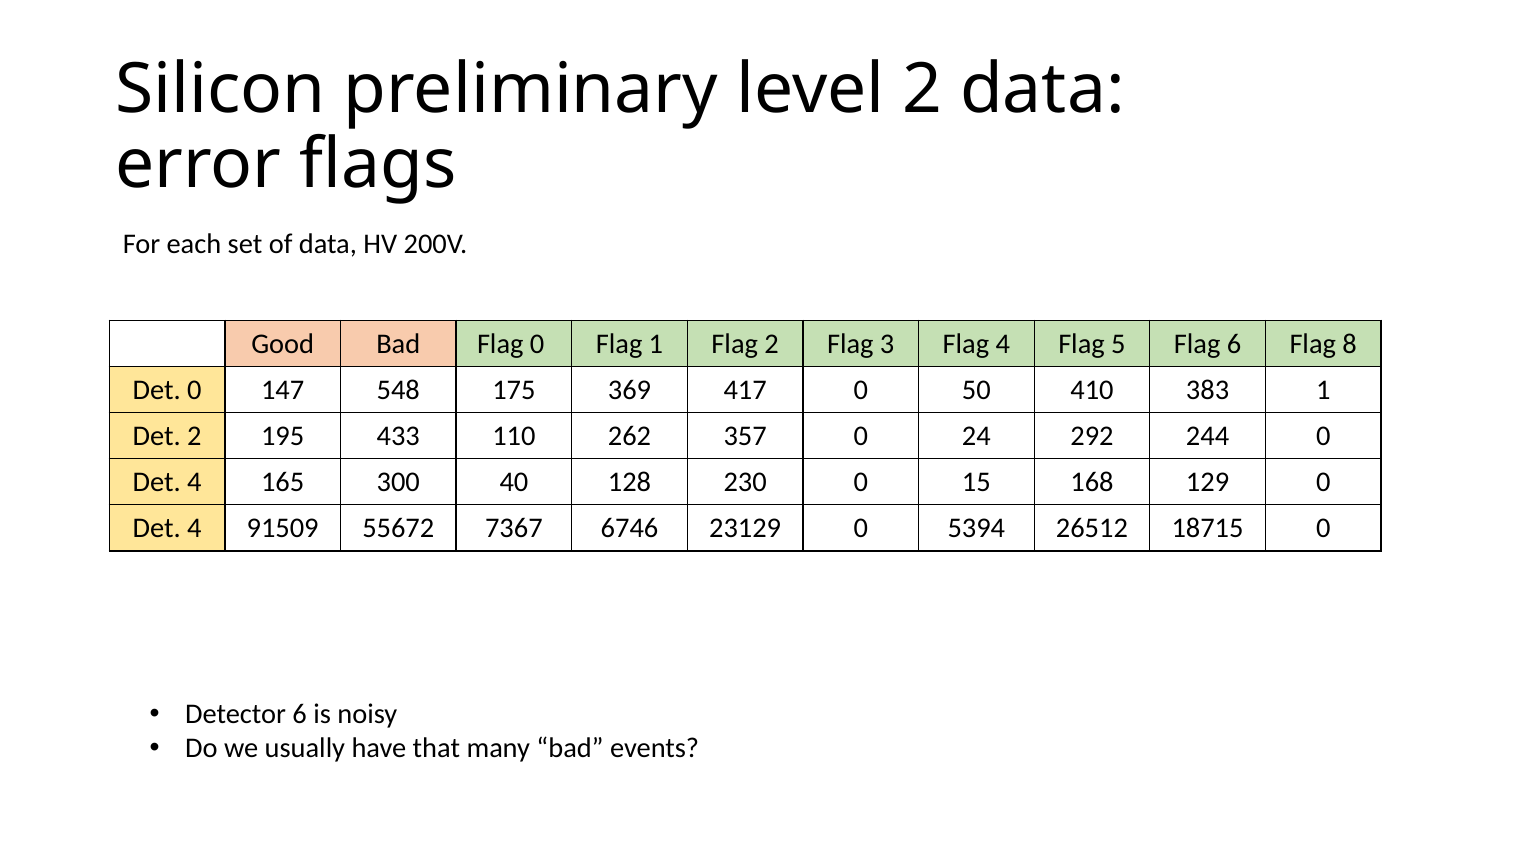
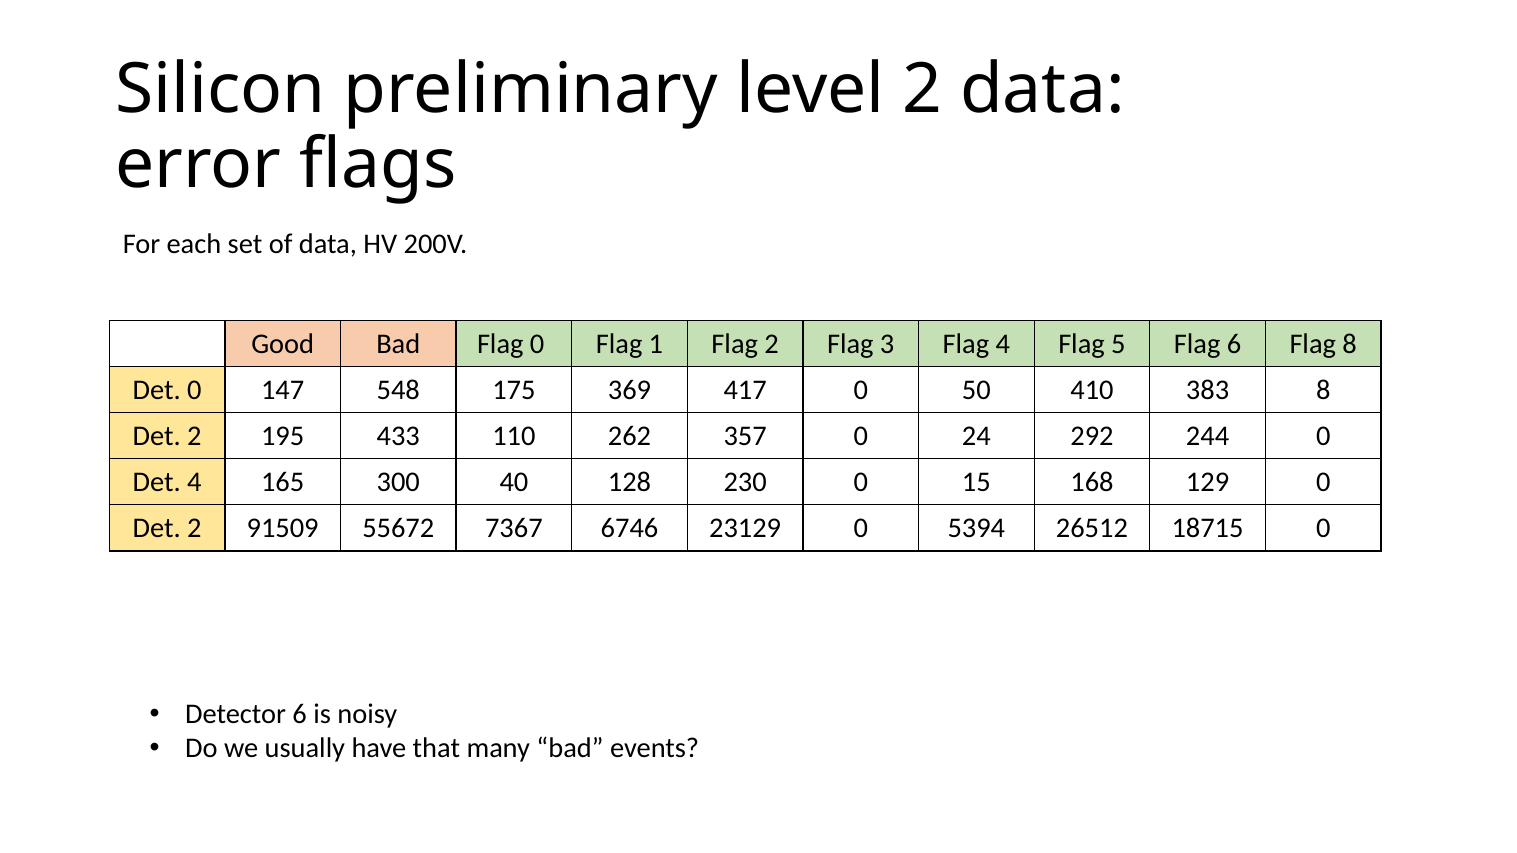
383 1: 1 -> 8 (1323, 390)
4: 4 -> 2 (194, 528)
